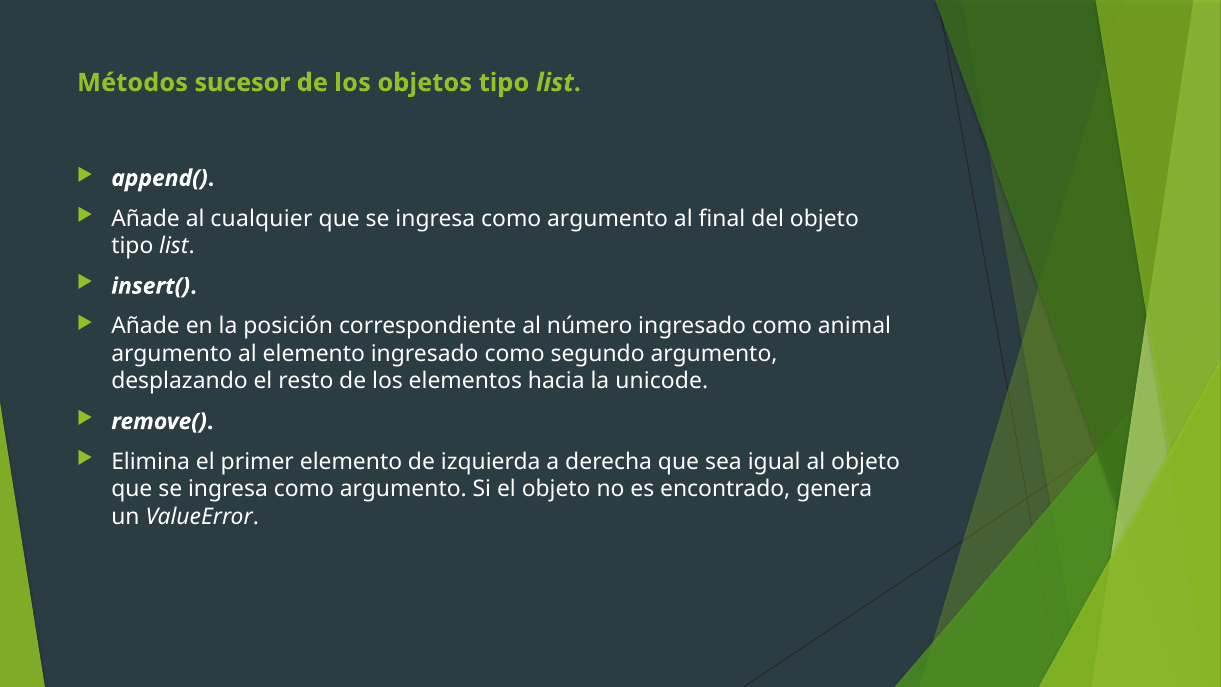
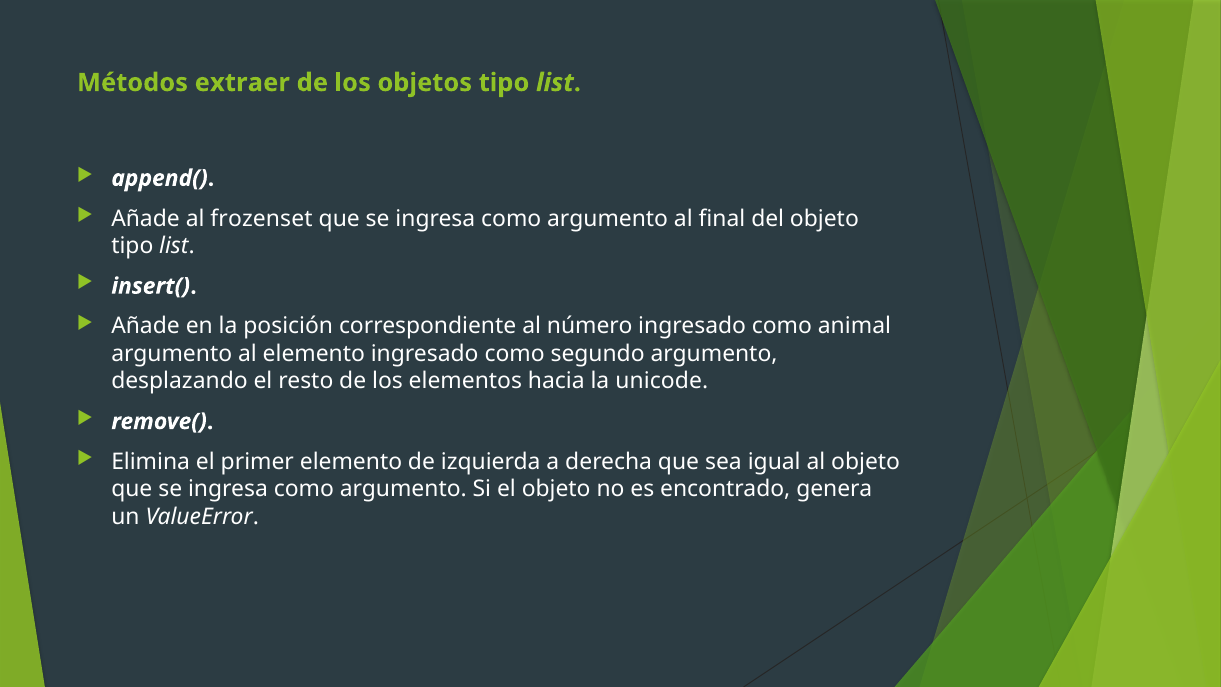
sucesor: sucesor -> extraer (242, 83)
cualquier: cualquier -> frozenset (262, 218)
